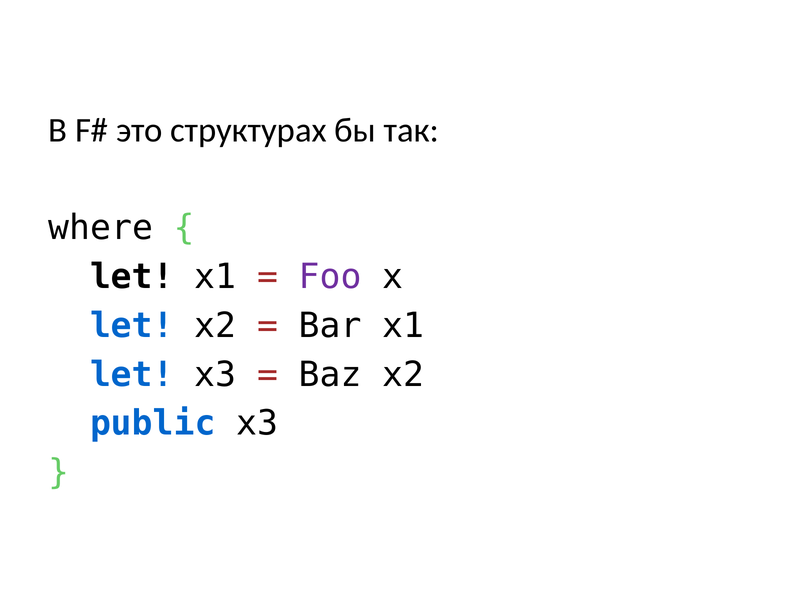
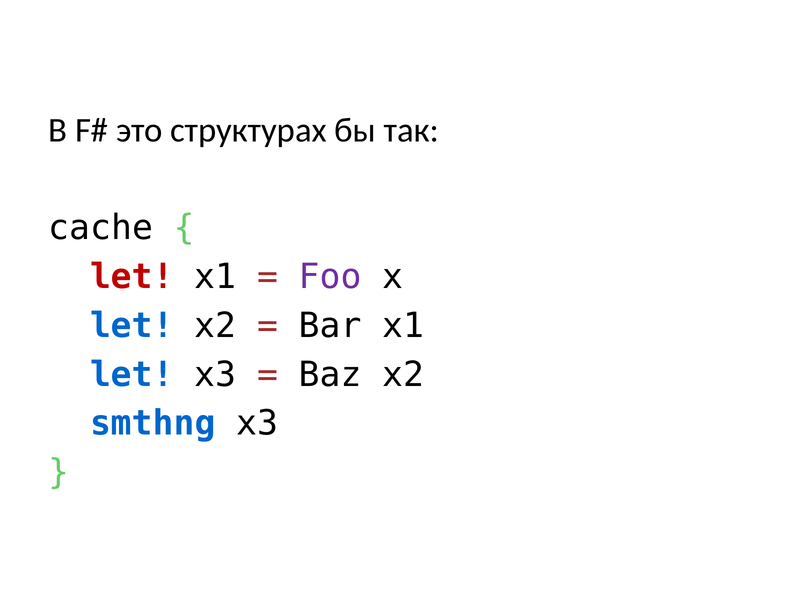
where: where -> cache (101, 228)
let colour: black -> red (132, 277)
public: public -> smthng (153, 424)
